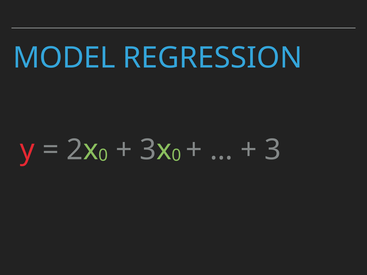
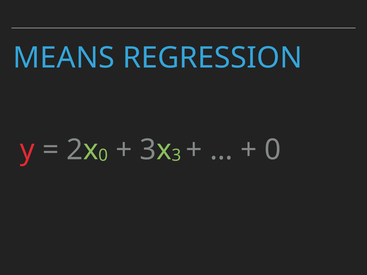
MODEL: MODEL -> MEANS (64, 58)
0: 0 -> 3 (176, 155)
3: 3 -> 0 (273, 150)
